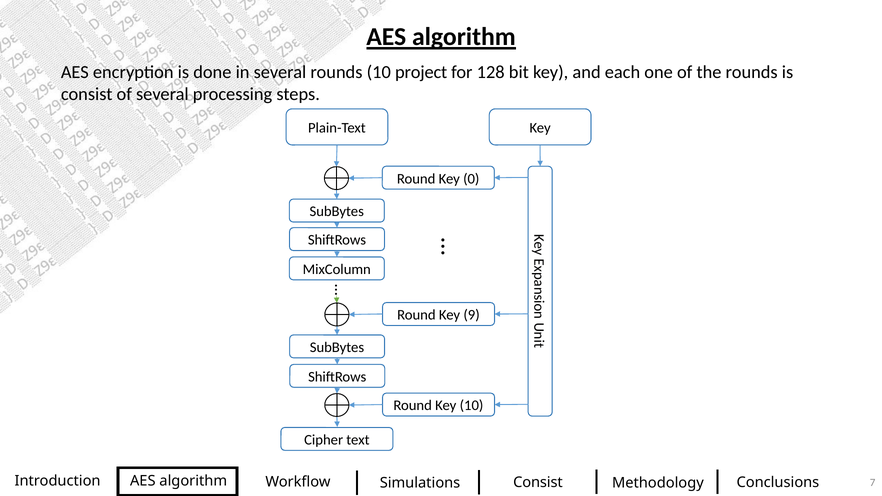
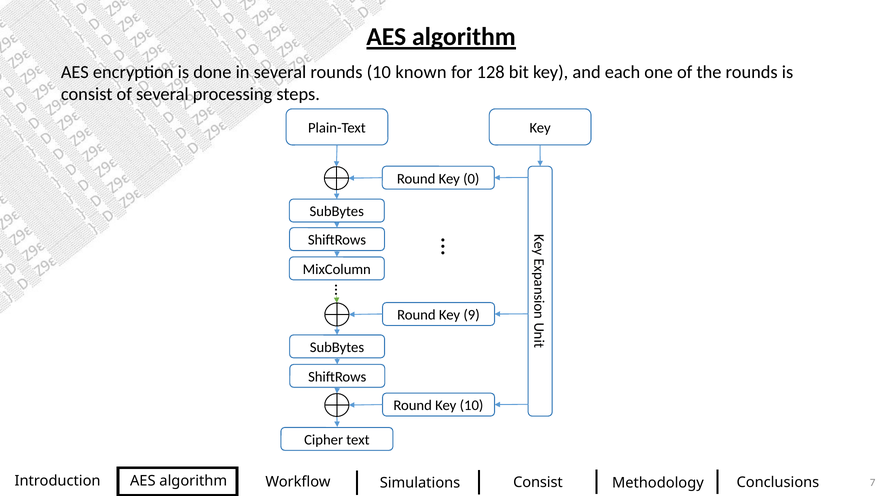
project: project -> known (421, 72)
